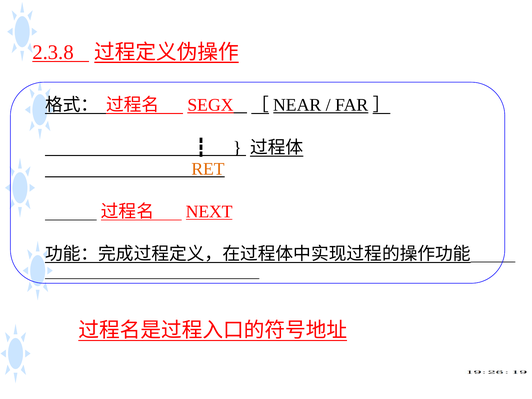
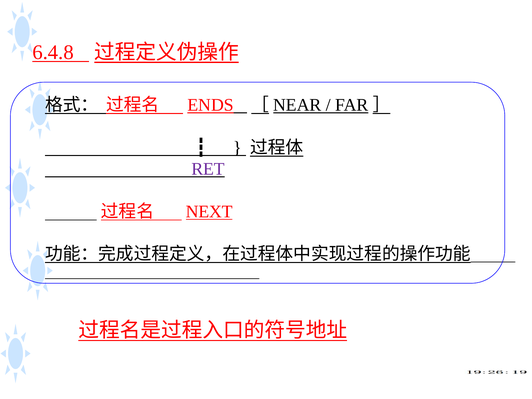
2.3.8: 2.3.8 -> 6.4.8 (53, 52)
SEGX: SEGX -> ENDS (211, 105)
RET colour: orange -> purple (208, 169)
